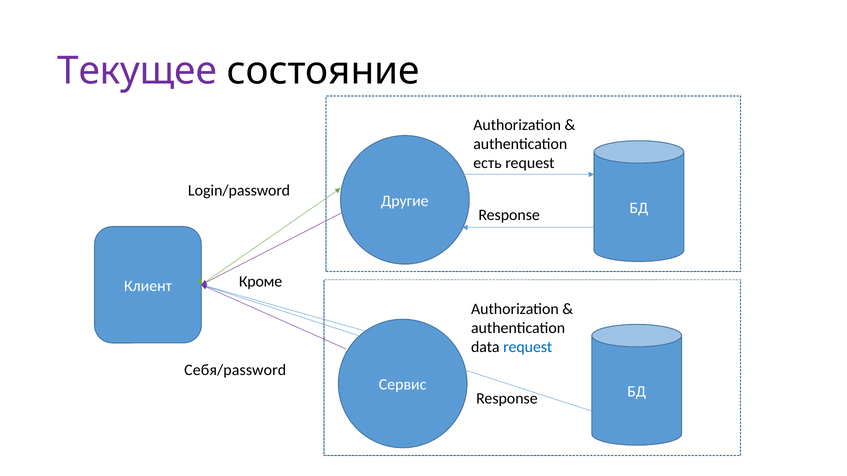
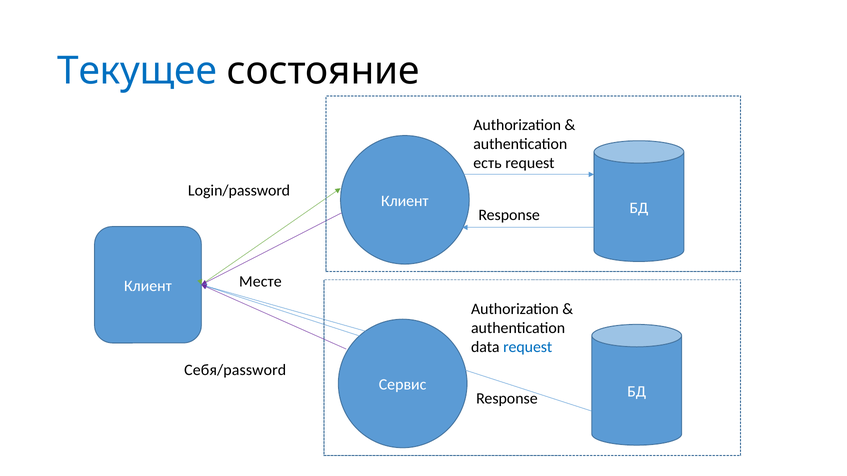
Текущее colour: purple -> blue (137, 71)
Другие: Другие -> Клиент (405, 201)
Кроме: Кроме -> Месте (260, 282)
